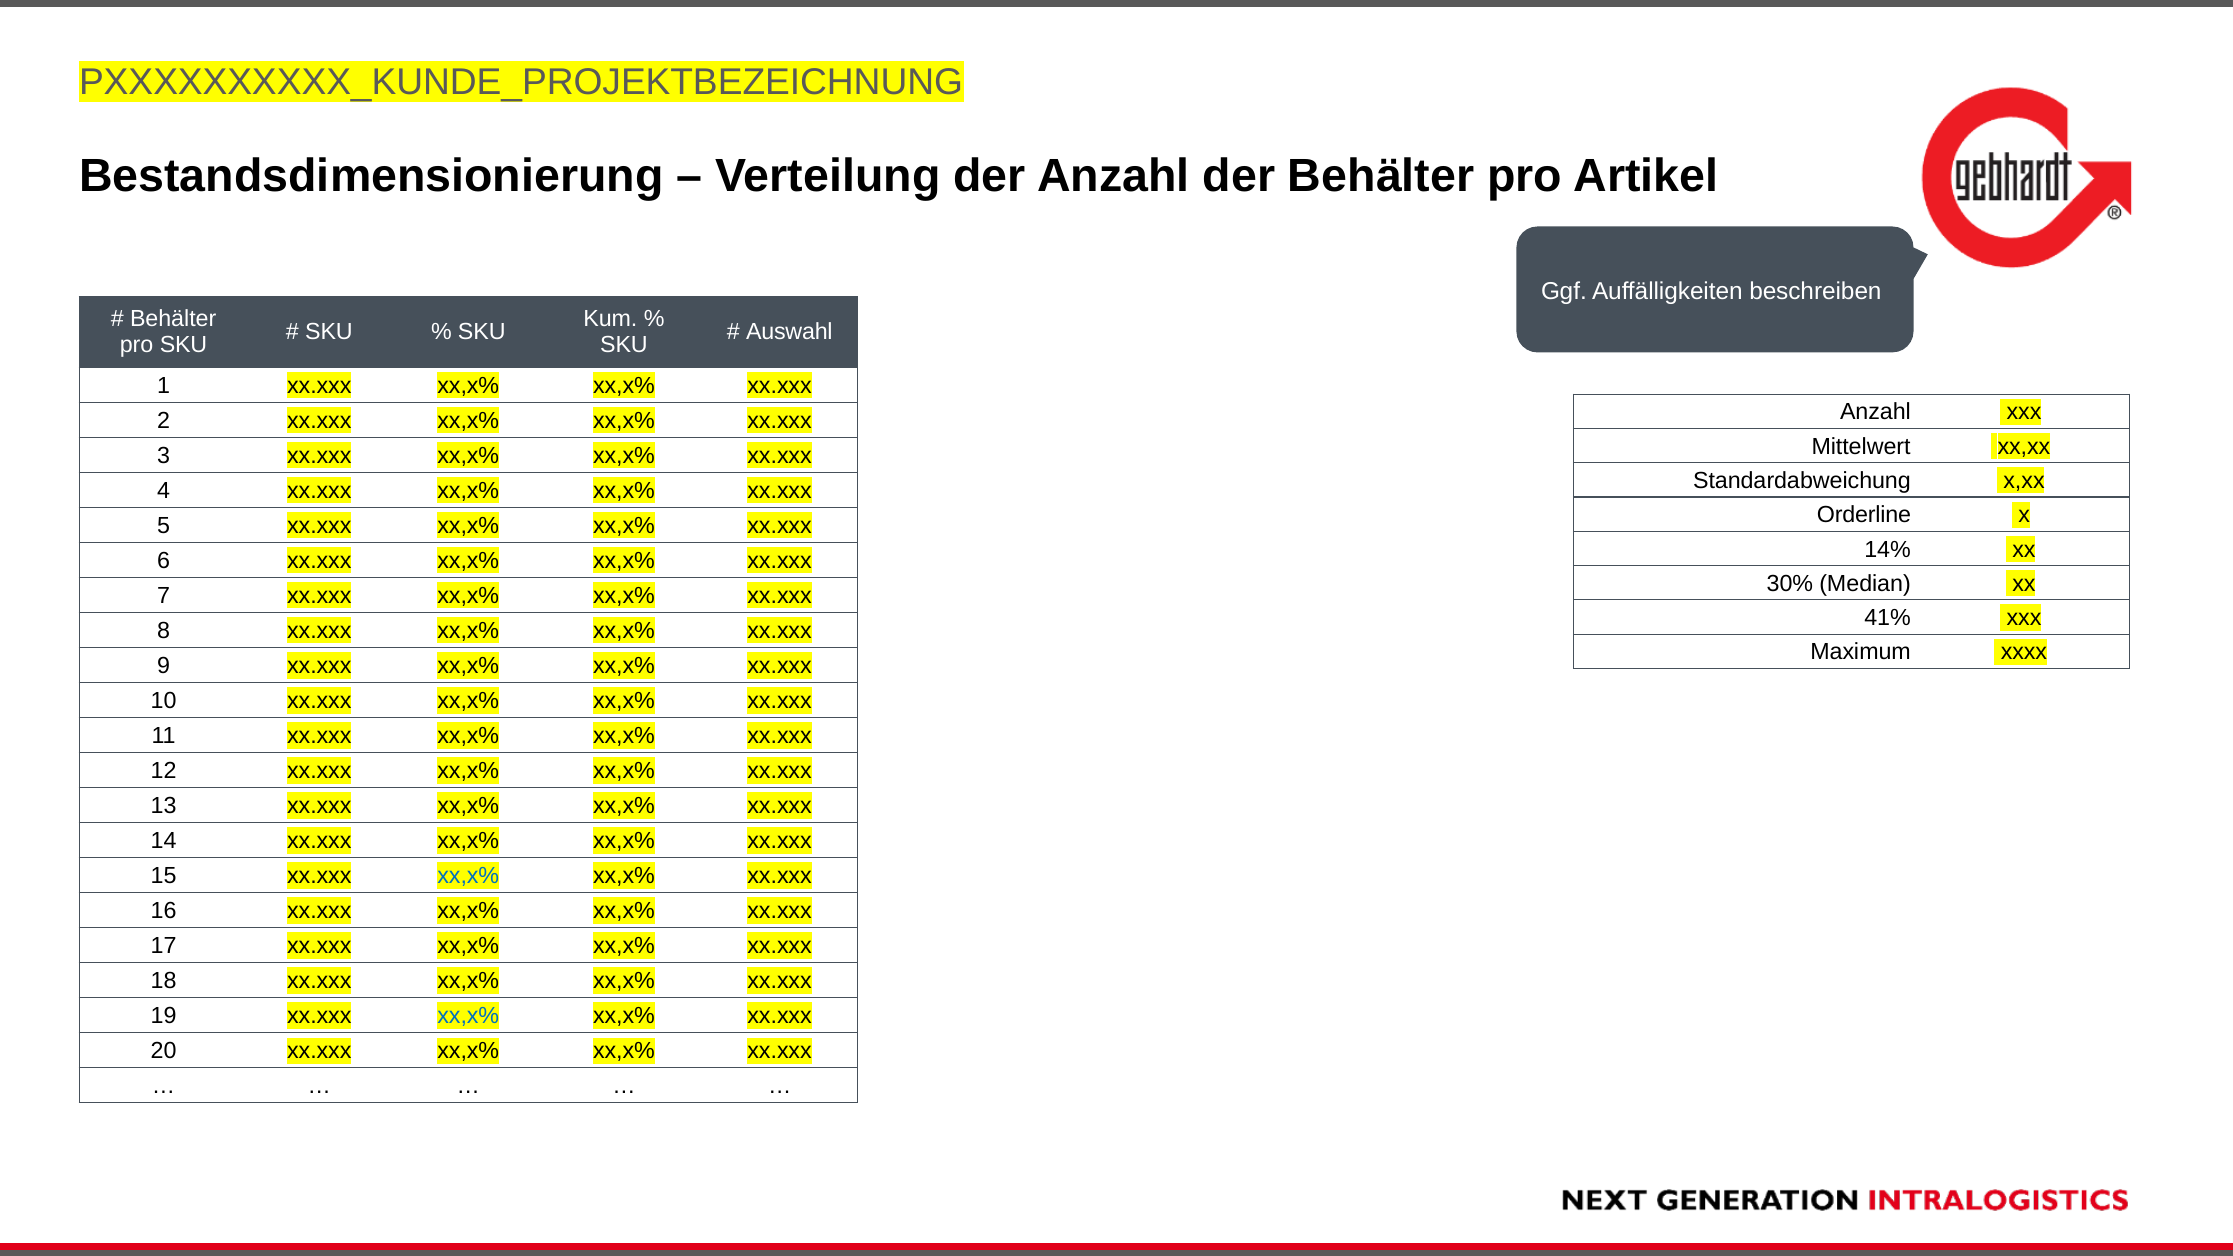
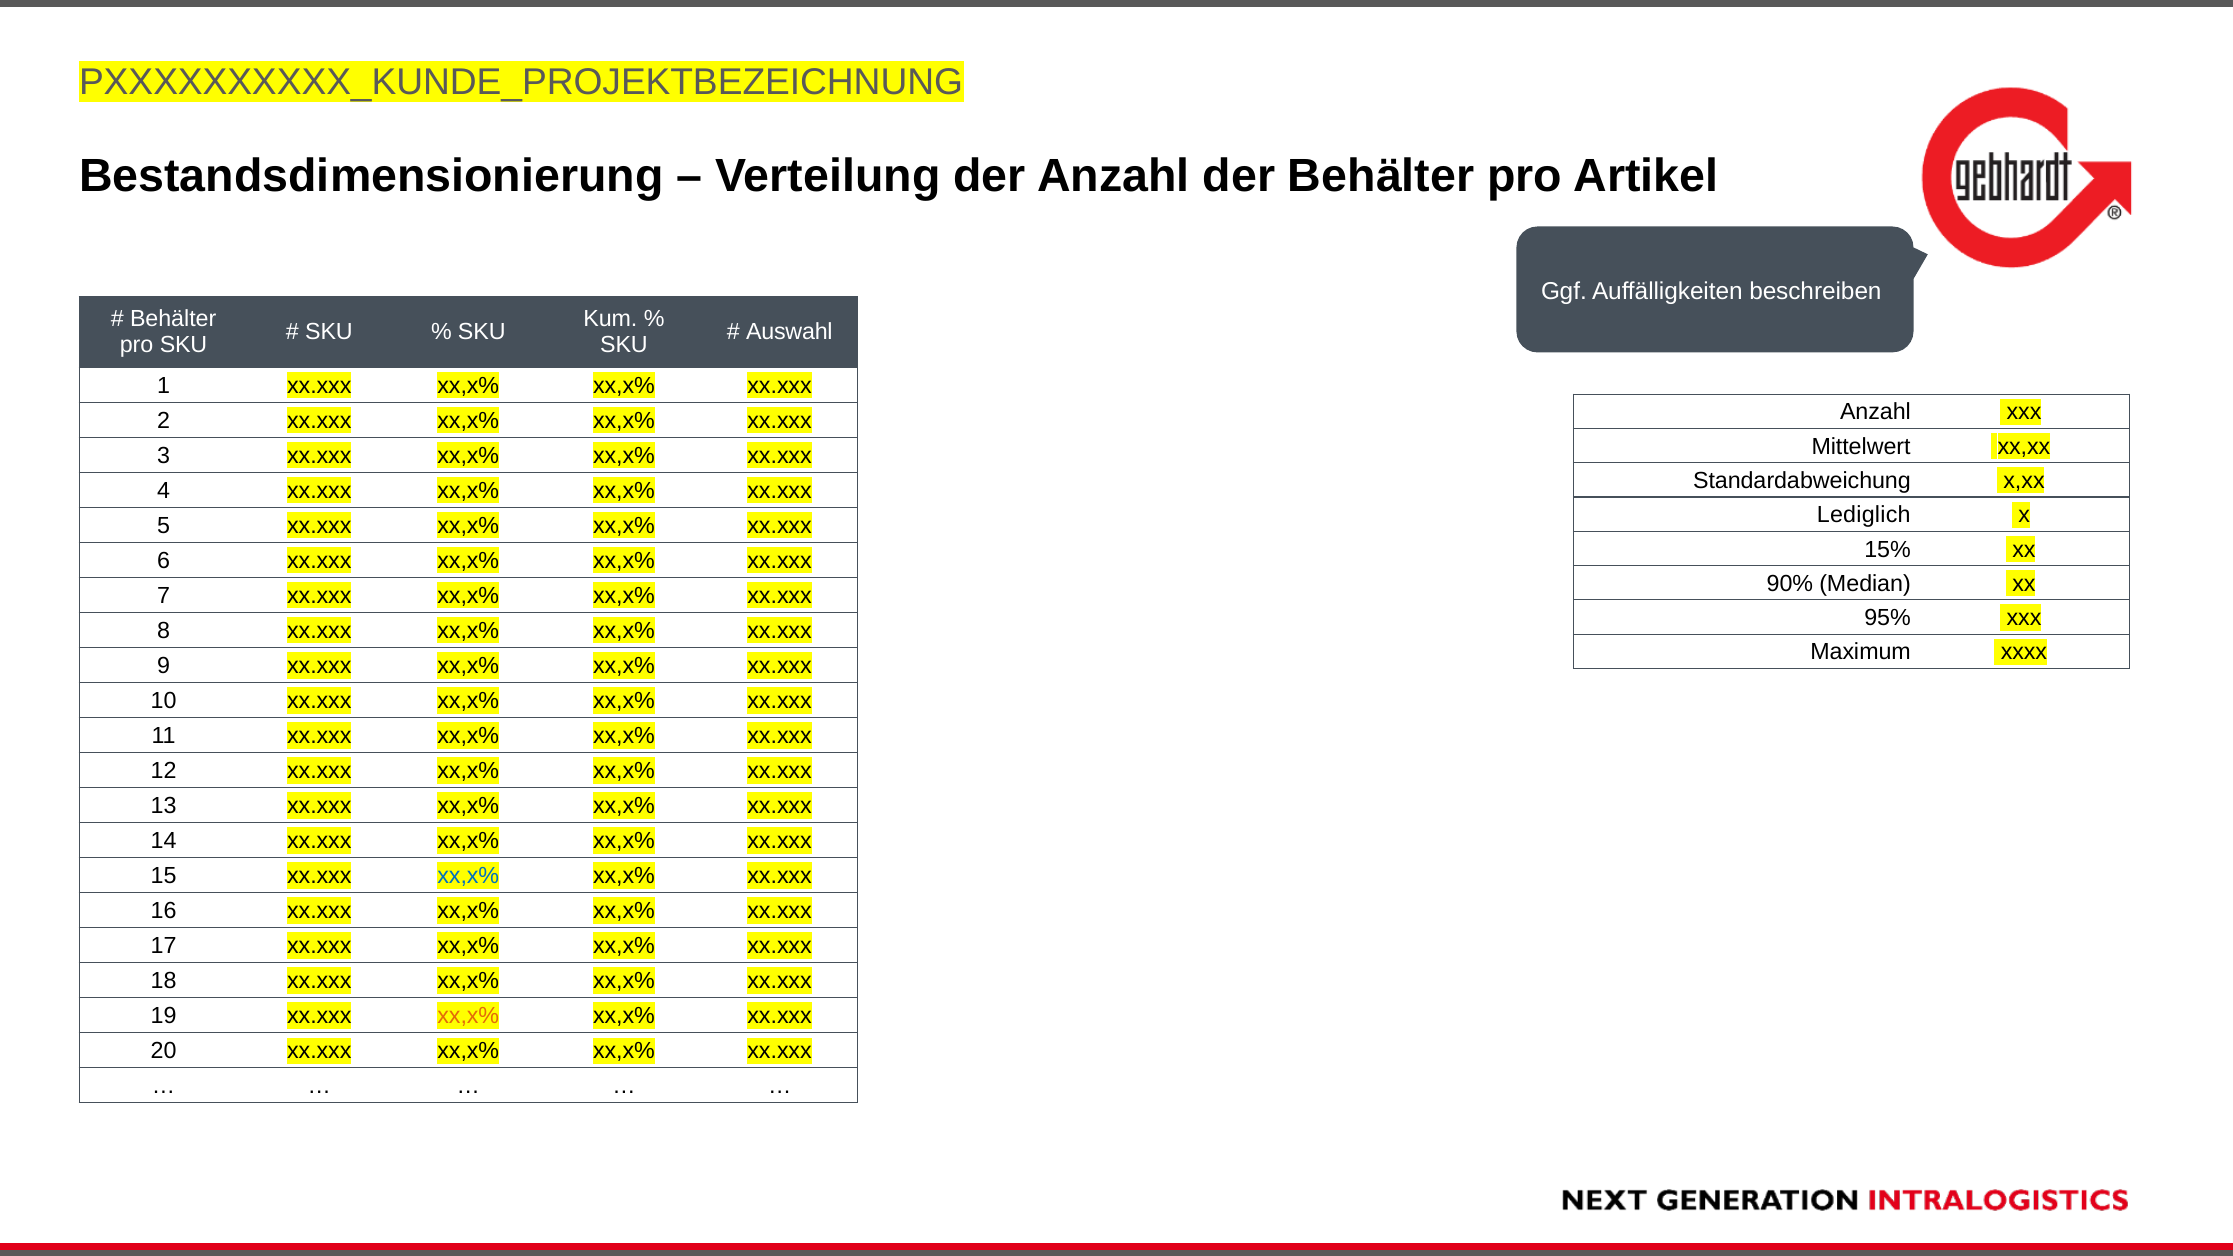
Orderline: Orderline -> Lediglich (1864, 515)
14%: 14% -> 15% (1888, 549)
30%: 30% -> 90% (1790, 584)
41%: 41% -> 95% (1888, 618)
xx,x% colour: blue -> orange (468, 1016)
